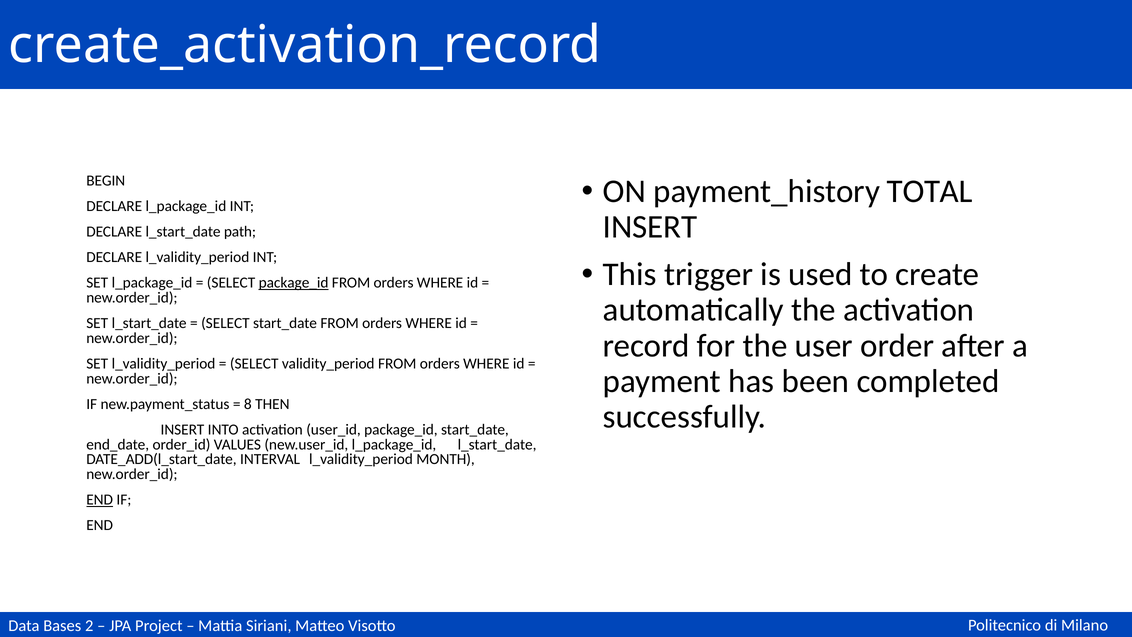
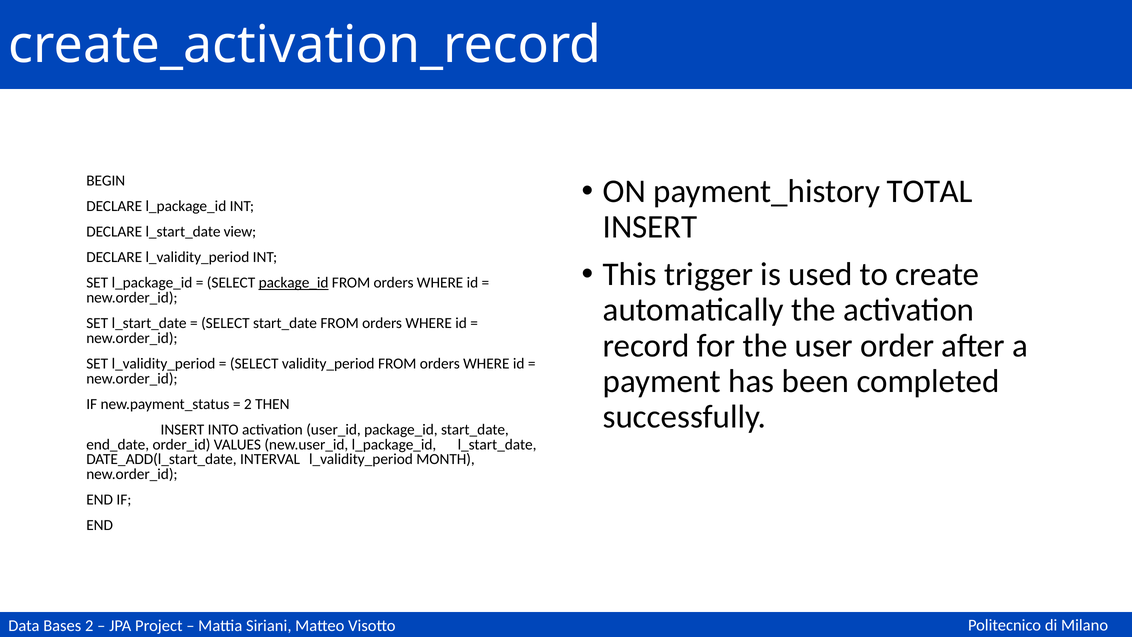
path: path -> view (240, 232)
8: 8 -> 2 (248, 404)
END underline: present -> none (100, 500)
